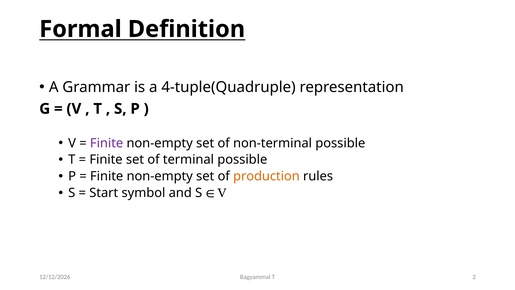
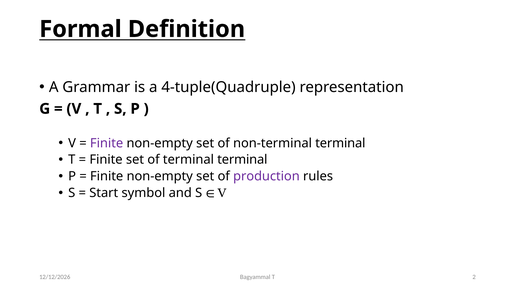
non-terminal possible: possible -> terminal (340, 143)
terminal possible: possible -> terminal (242, 160)
production colour: orange -> purple (266, 176)
